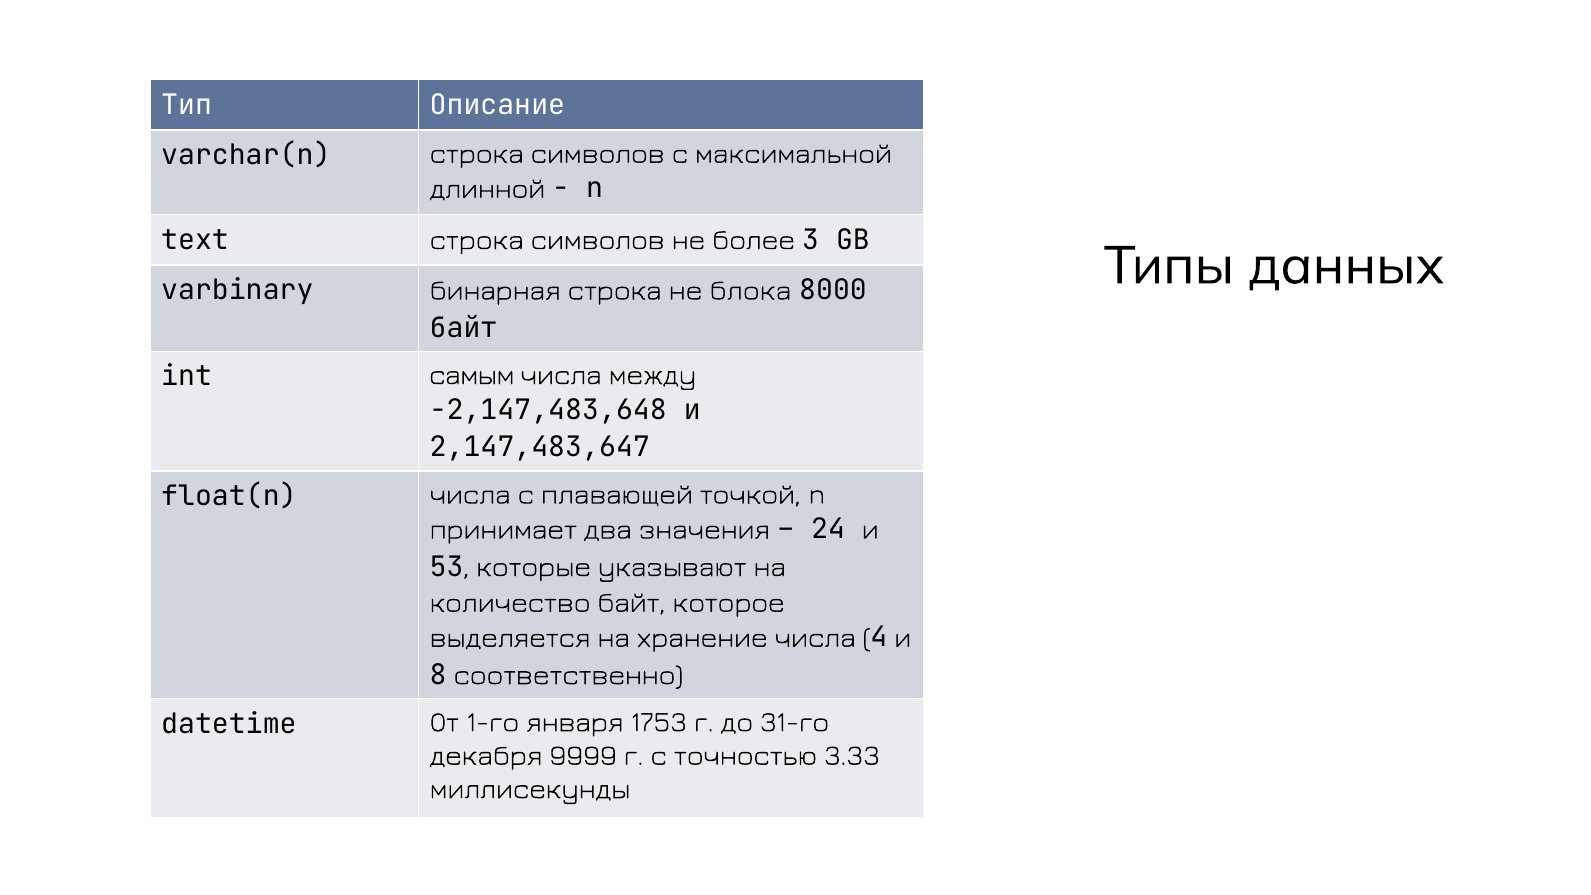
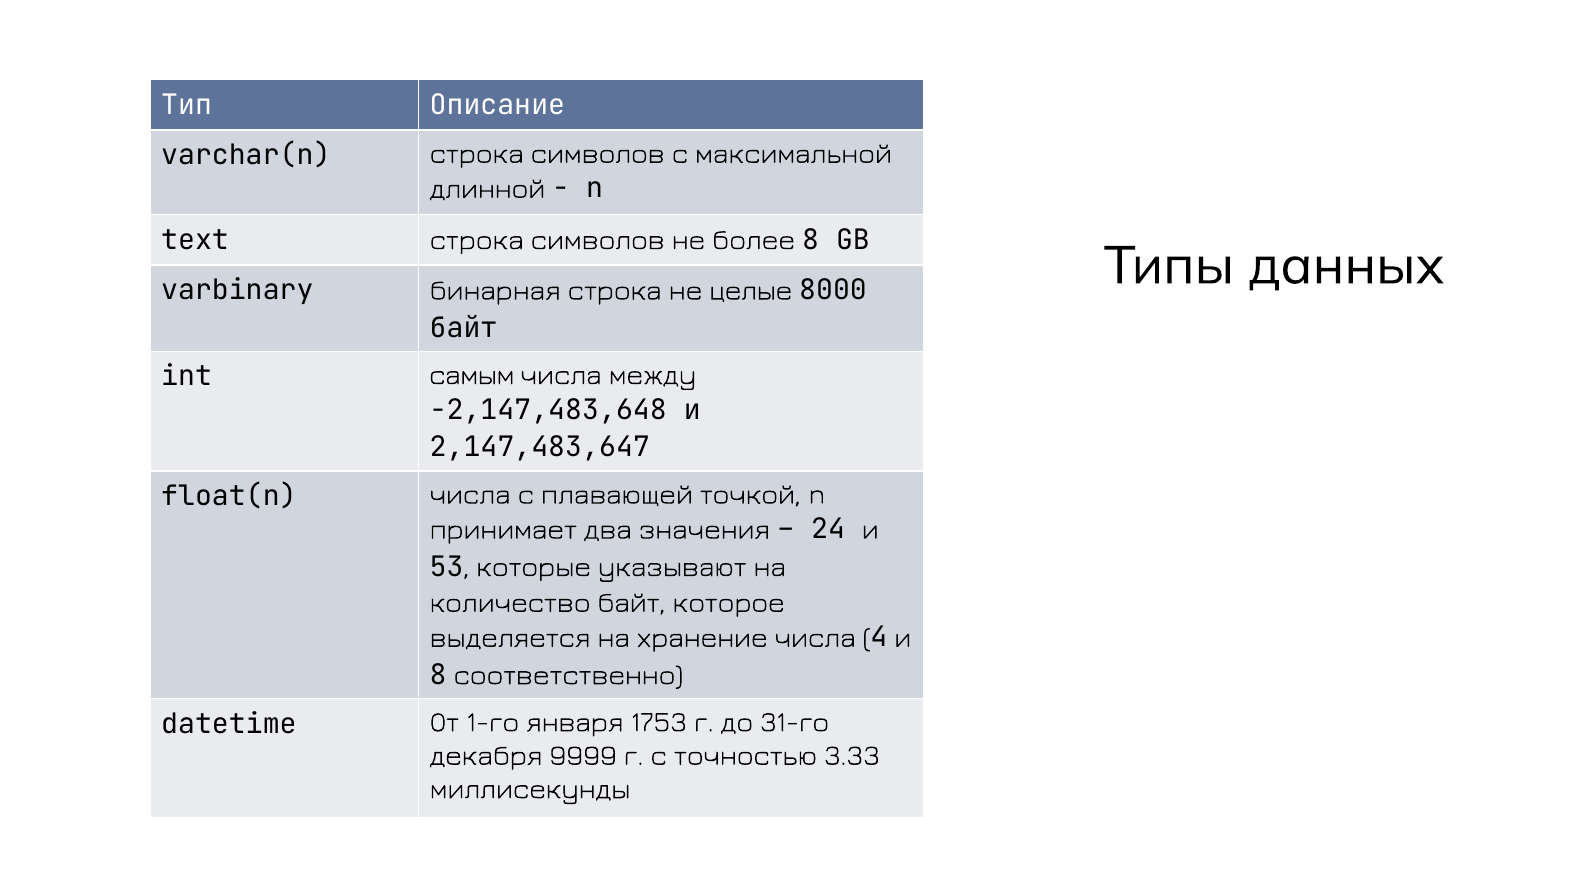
более 3: 3 -> 8 (811, 240)
блока: блока -> целые (751, 290)
